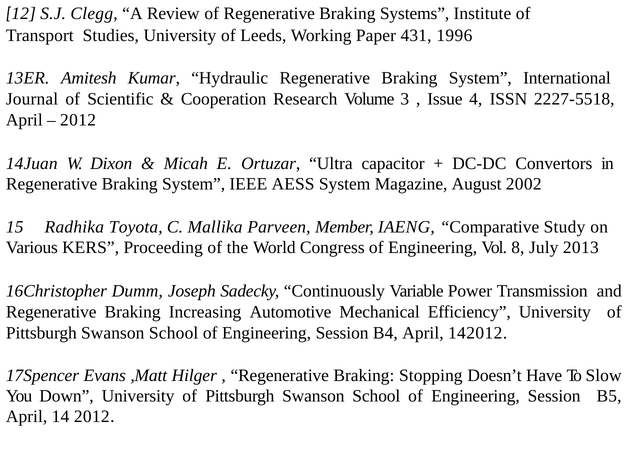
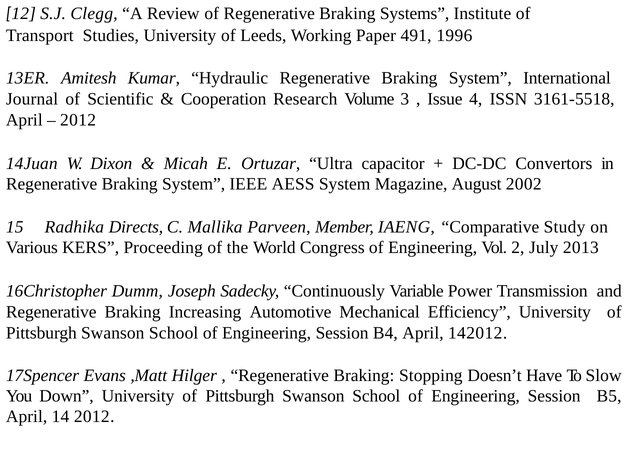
431: 431 -> 491 (416, 36)
2227-5518: 2227-5518 -> 3161-5518 (574, 99)
Toyota: Toyota -> Directs (136, 227)
8: 8 -> 2 (518, 248)
